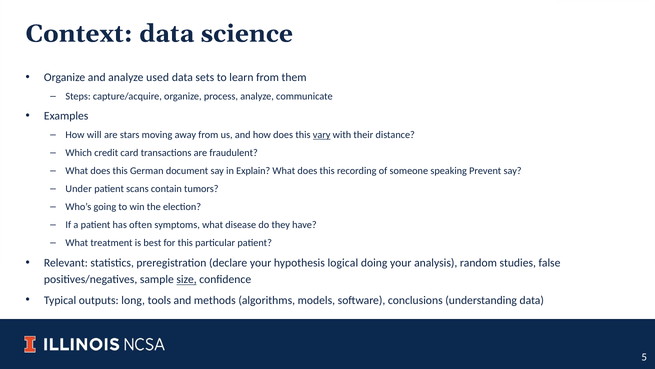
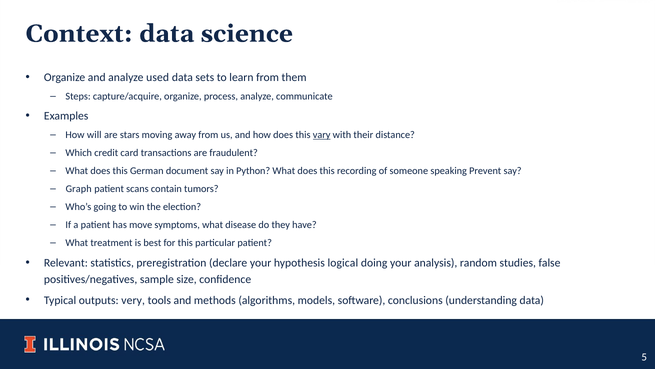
Explain: Explain -> Python (253, 171)
Under: Under -> Graph (79, 189)
often: often -> move (141, 225)
size underline: present -> none (187, 279)
long: long -> very (133, 300)
